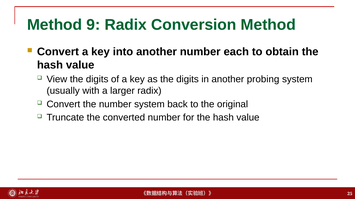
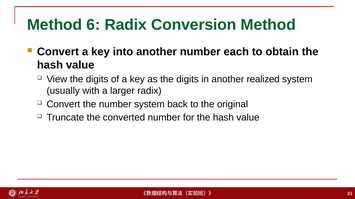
9: 9 -> 6 (93, 25)
probing: probing -> realized (263, 80)
